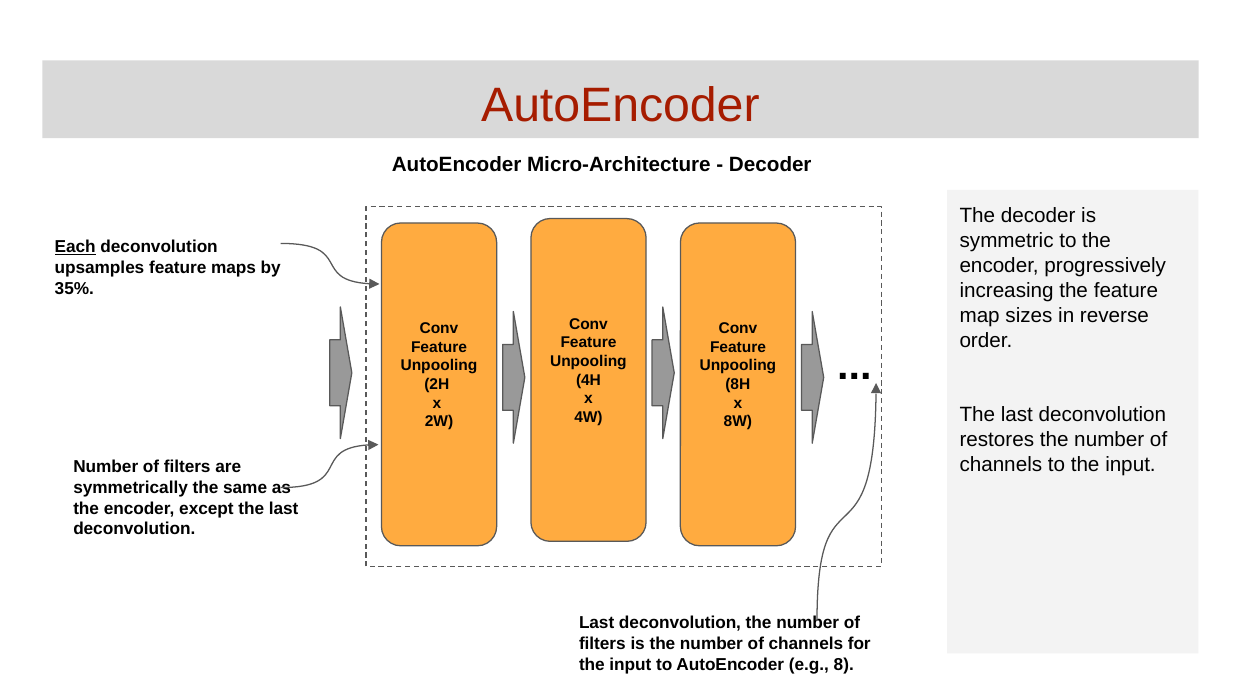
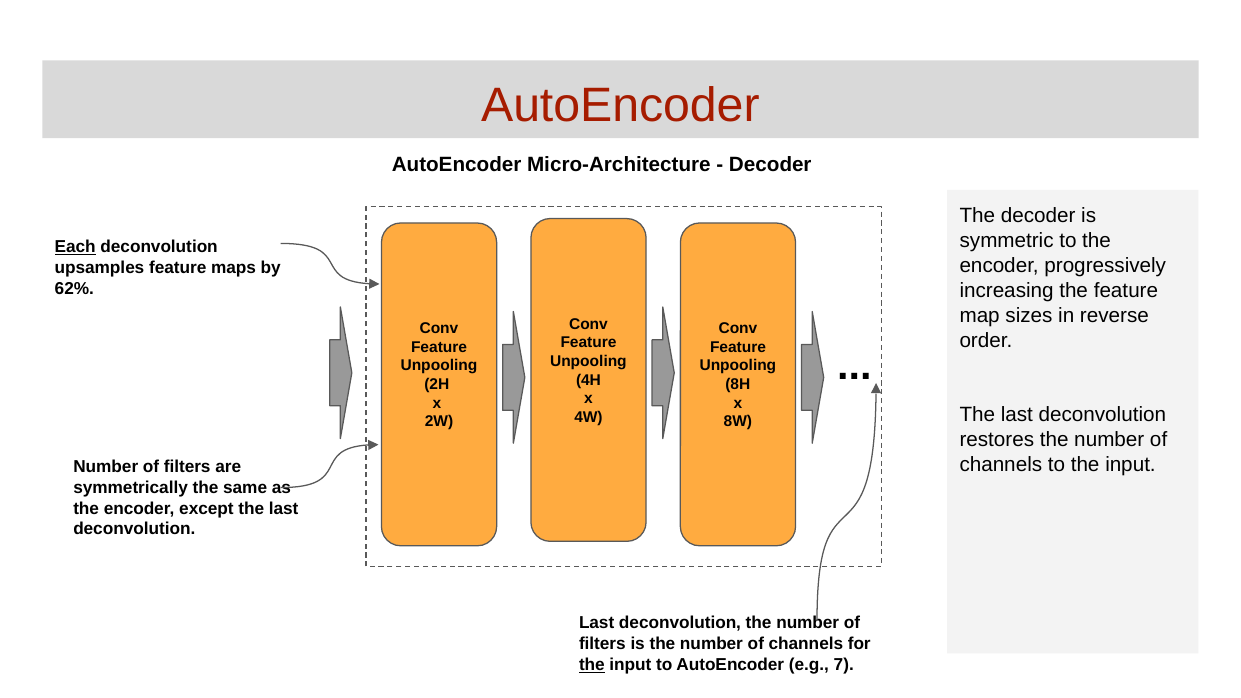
35%: 35% -> 62% (74, 288)
the underline: none -> present (592, 665)
8: 8 -> 7 (844, 665)
